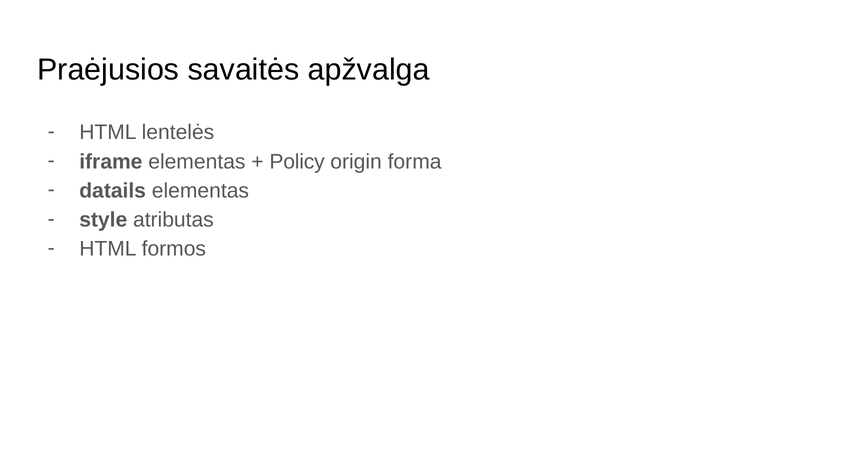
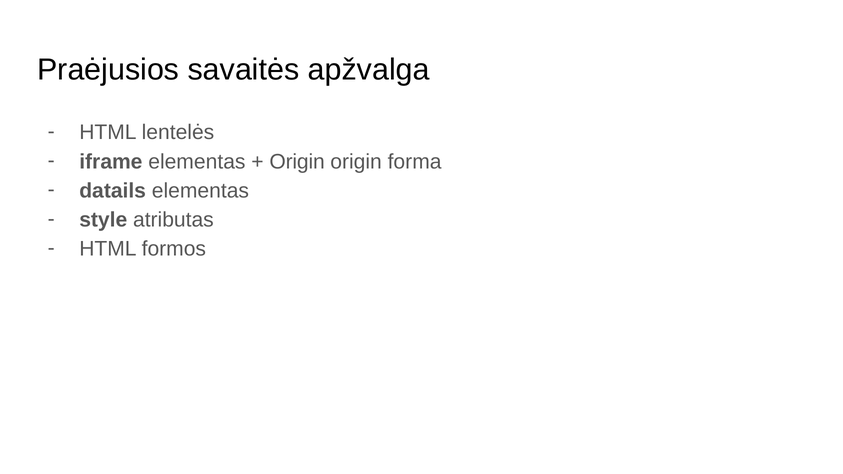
Policy: Policy -> Origin (297, 162)
